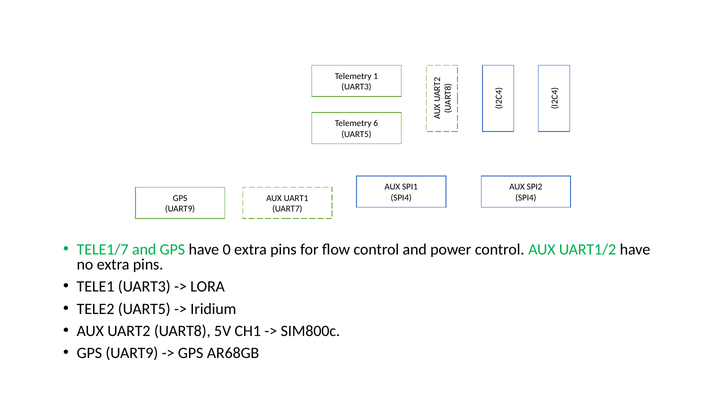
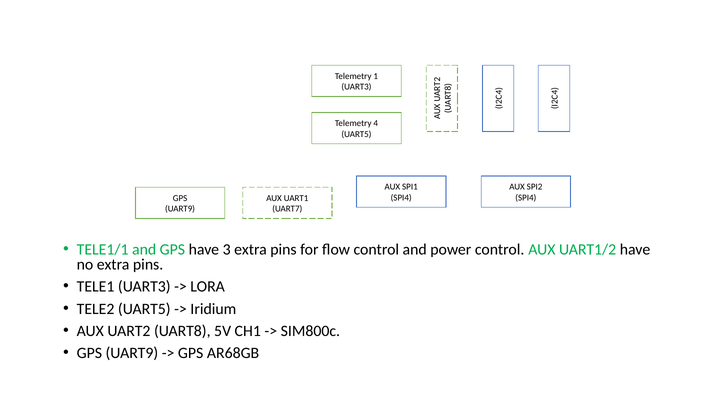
Telemetry 6: 6 -> 4 (376, 123)
TELE1/7: TELE1/7 -> TELE1/1 (103, 249)
0: 0 -> 3 (227, 249)
